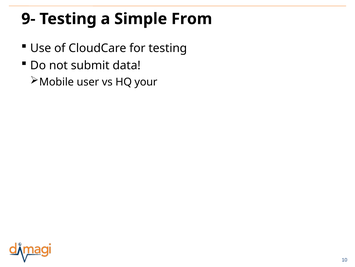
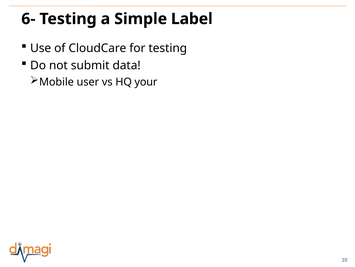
9-: 9- -> 6- (28, 19)
From: From -> Label (192, 19)
